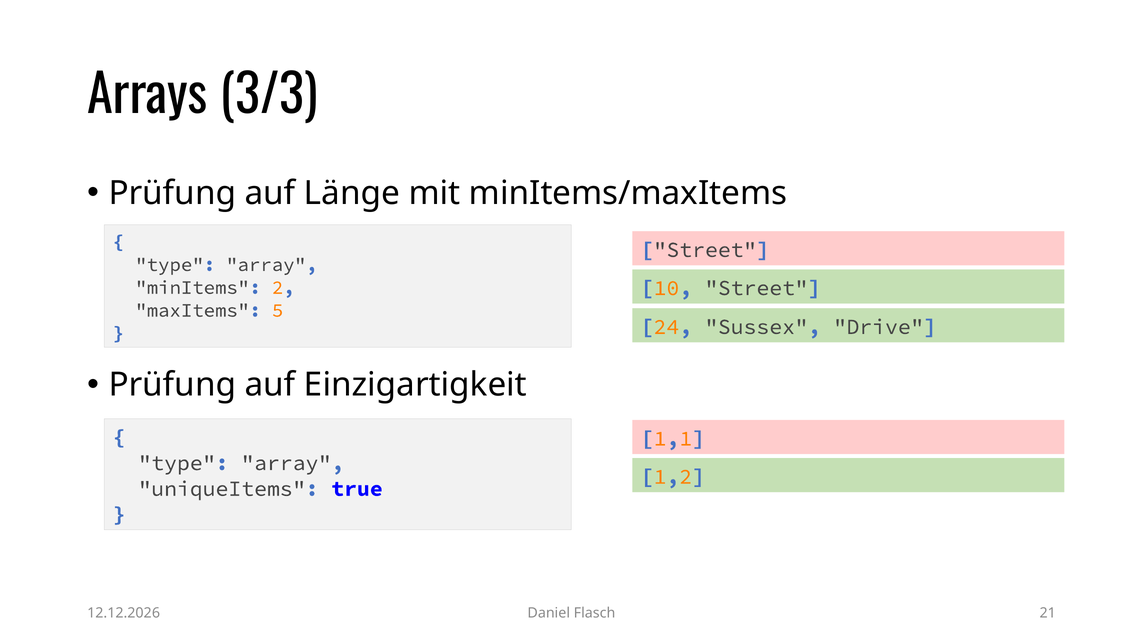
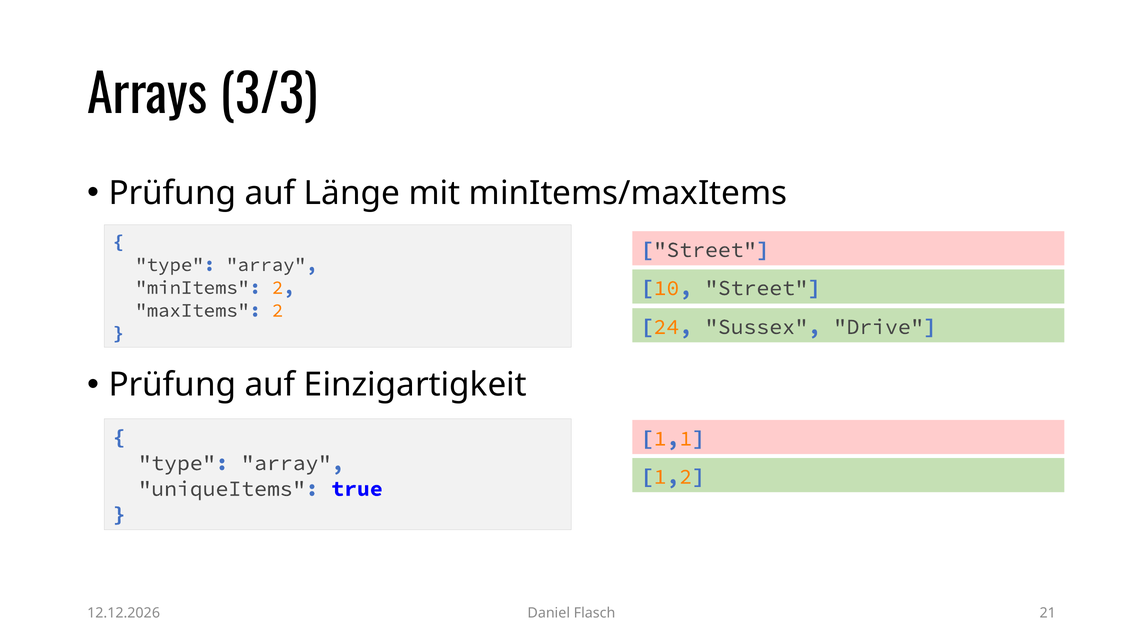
maxItems 5: 5 -> 2 (278, 310)
